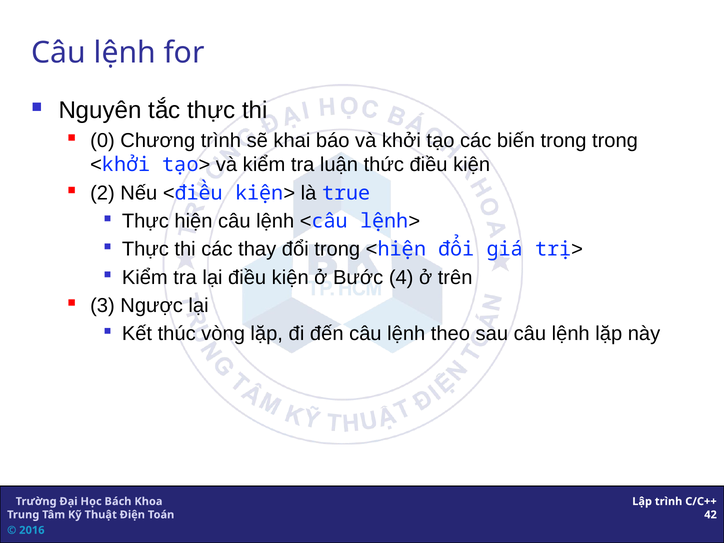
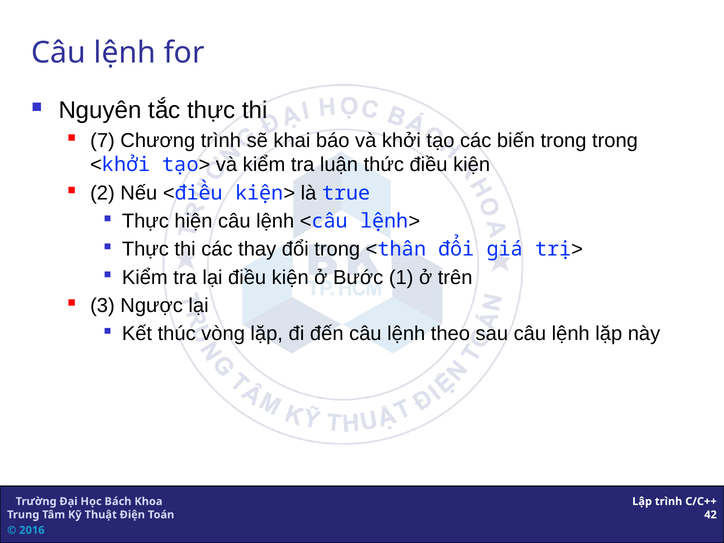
0: 0 -> 7 (102, 141)
hiện: hiện -> thân (402, 249)
4: 4 -> 1 (401, 277)
